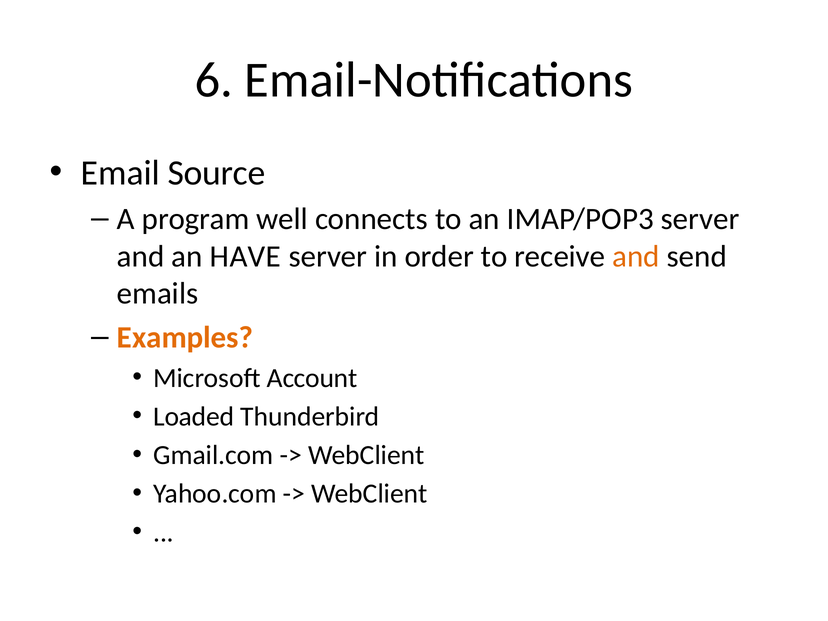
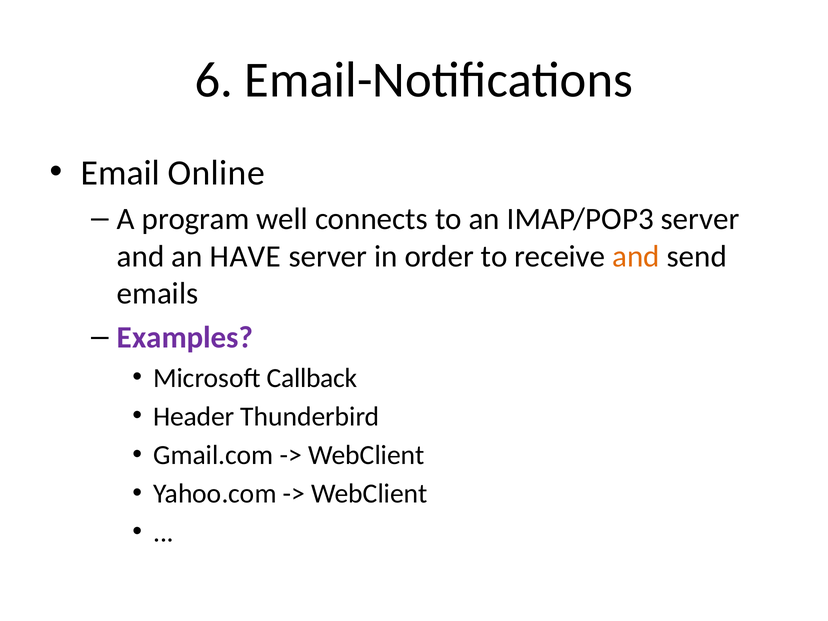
Source: Source -> Online (216, 173)
Examples colour: orange -> purple (185, 337)
Account: Account -> Callback (312, 378)
Loaded: Loaded -> Header (194, 417)
